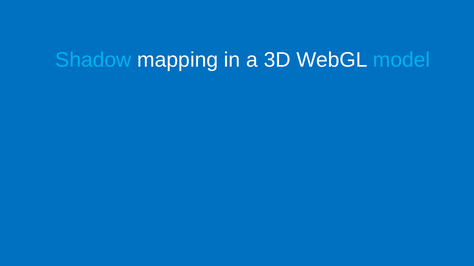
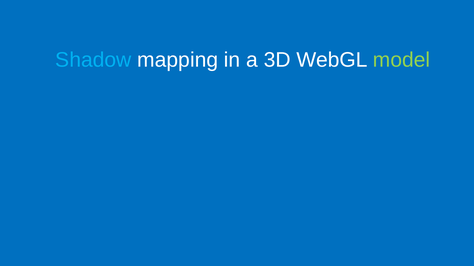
model colour: light blue -> light green (402, 60)
